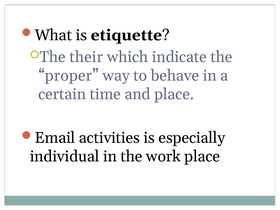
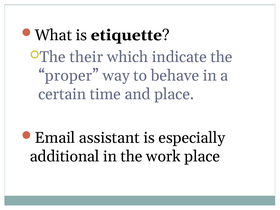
activities: activities -> assistant (109, 138)
individual: individual -> additional (65, 156)
